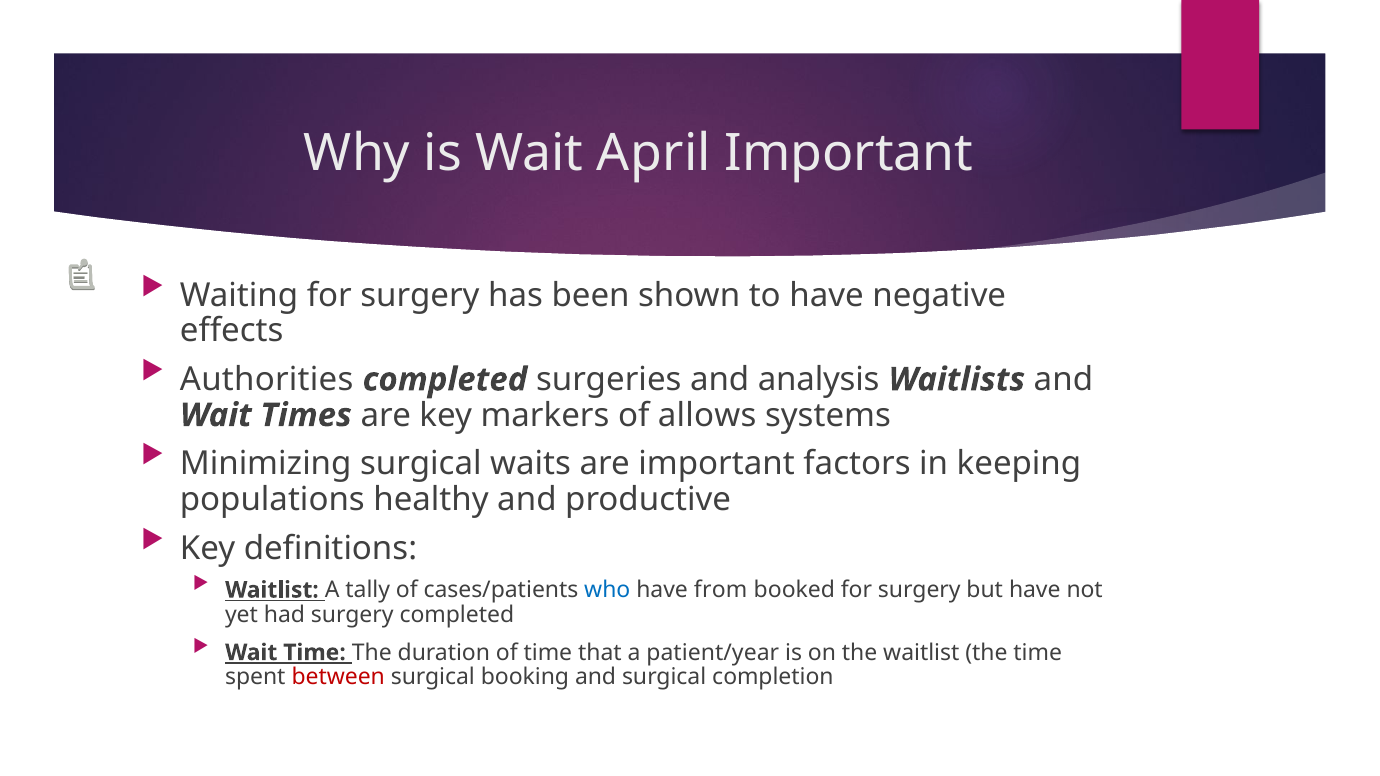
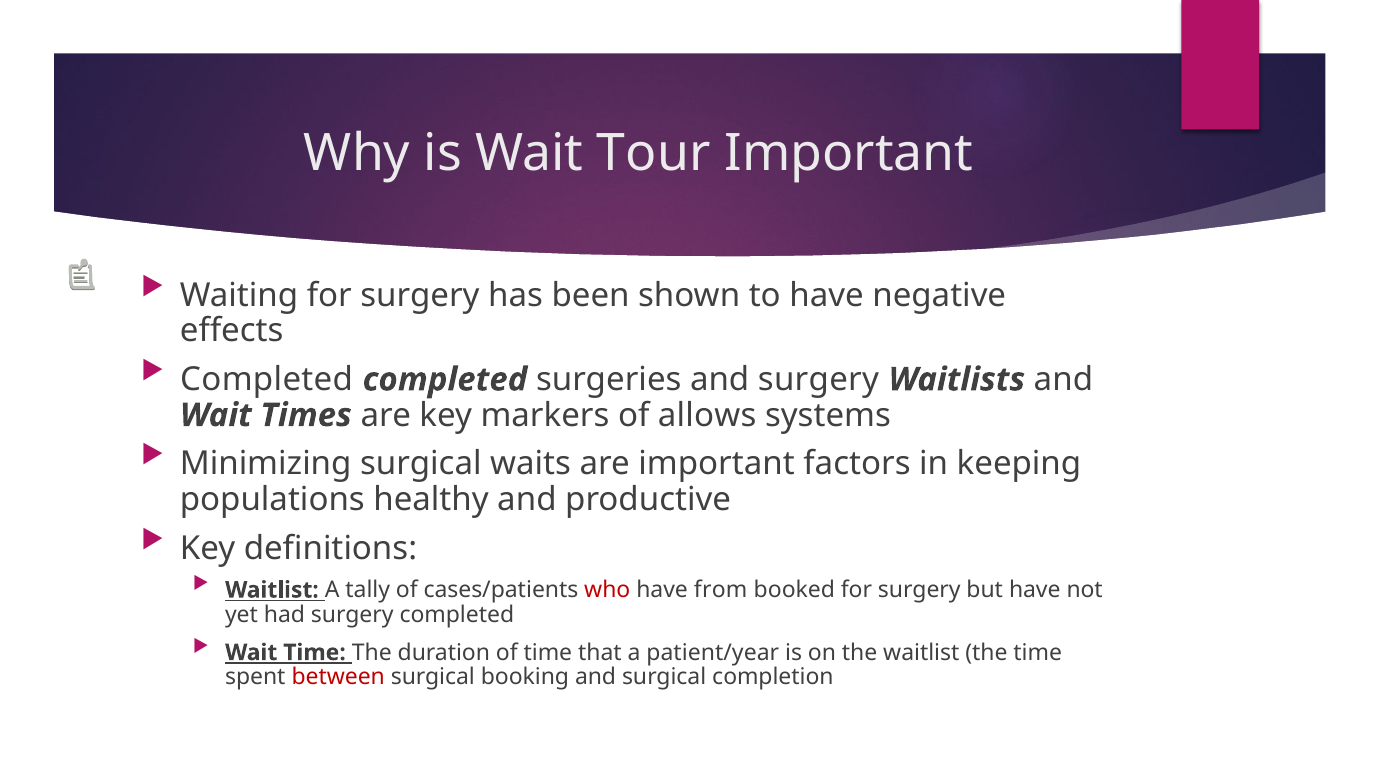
April: April -> Tour (654, 154)
Authorities: Authorities -> Completed (267, 380)
and analysis: analysis -> surgery (818, 380)
who colour: blue -> red (607, 590)
